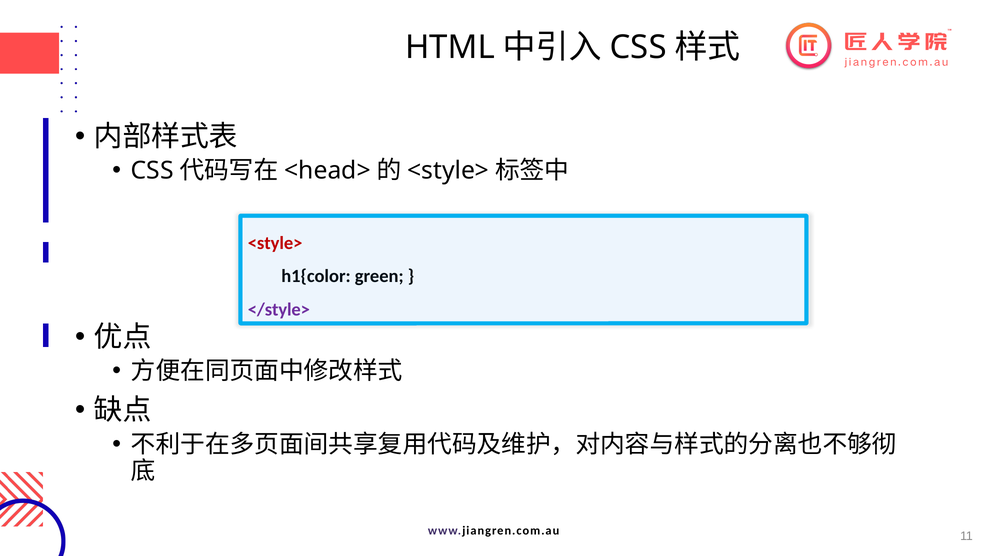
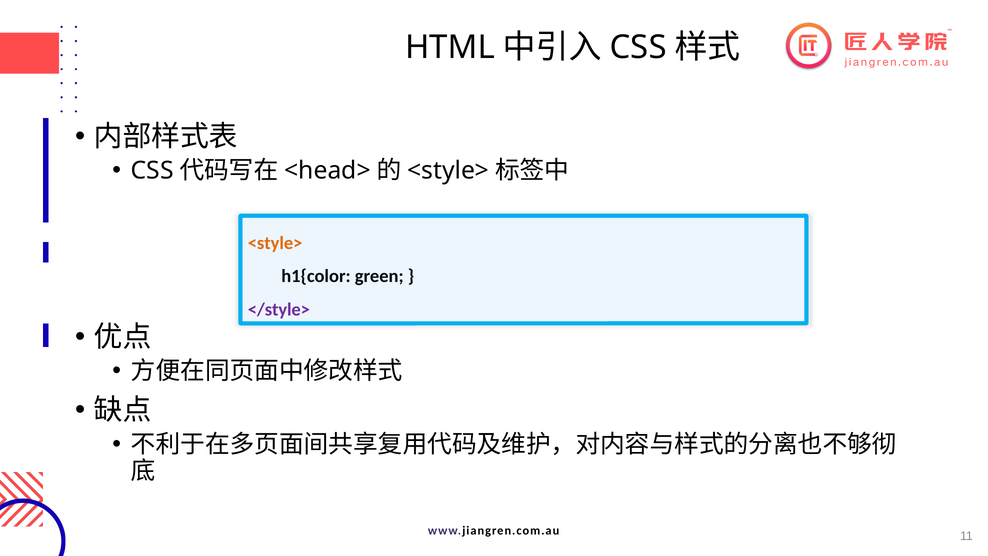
<style> colour: red -> orange (275, 243)
